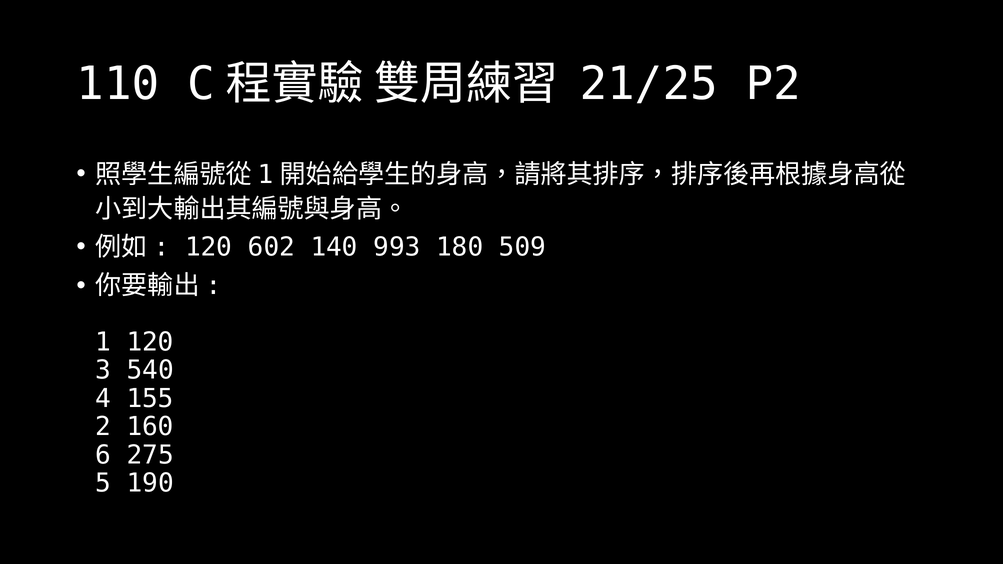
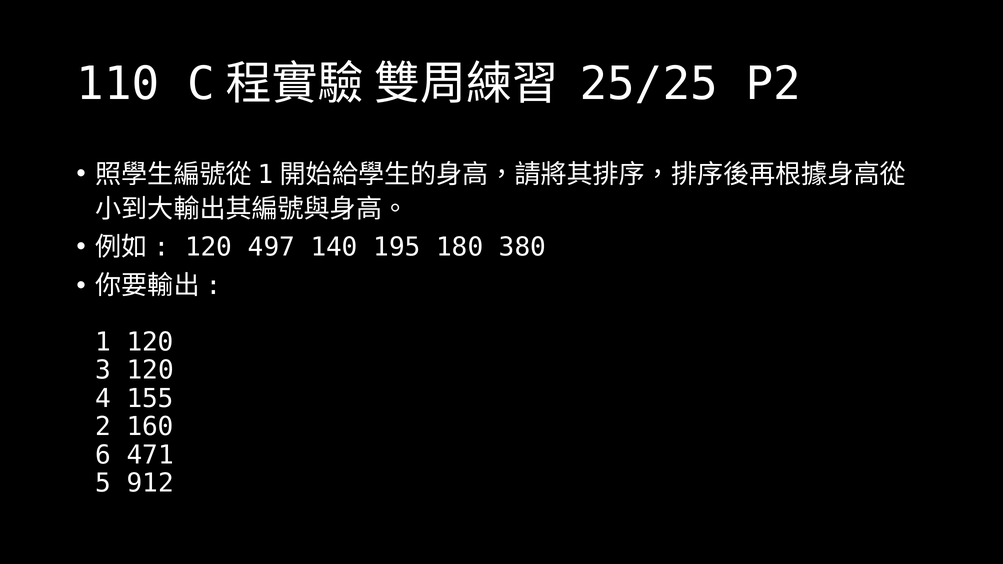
21/25: 21/25 -> 25/25 (649, 84)
602: 602 -> 497 (271, 247)
993: 993 -> 195 (397, 247)
509: 509 -> 380 (523, 247)
3 540: 540 -> 120 (150, 370)
275: 275 -> 471 (150, 455)
190: 190 -> 912 (150, 483)
